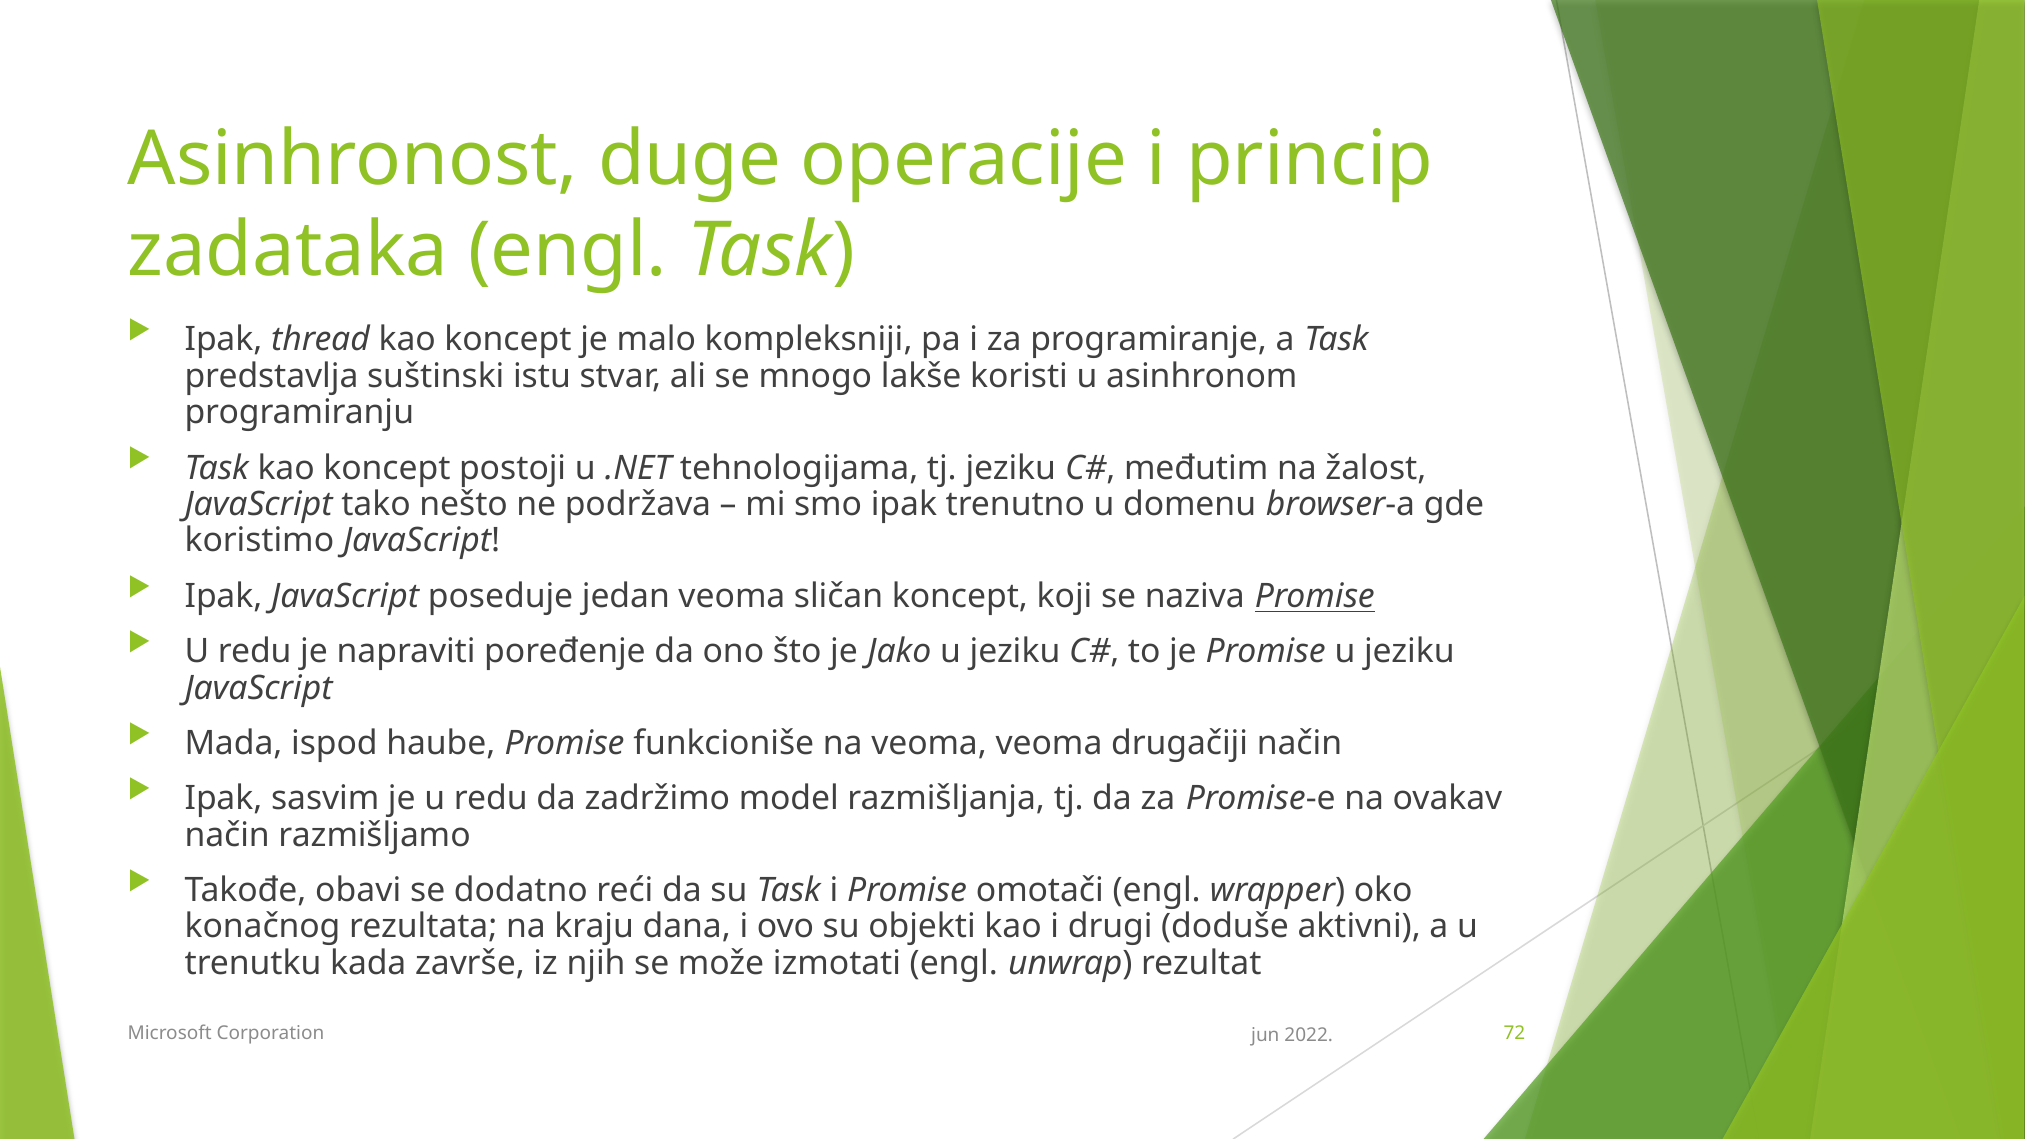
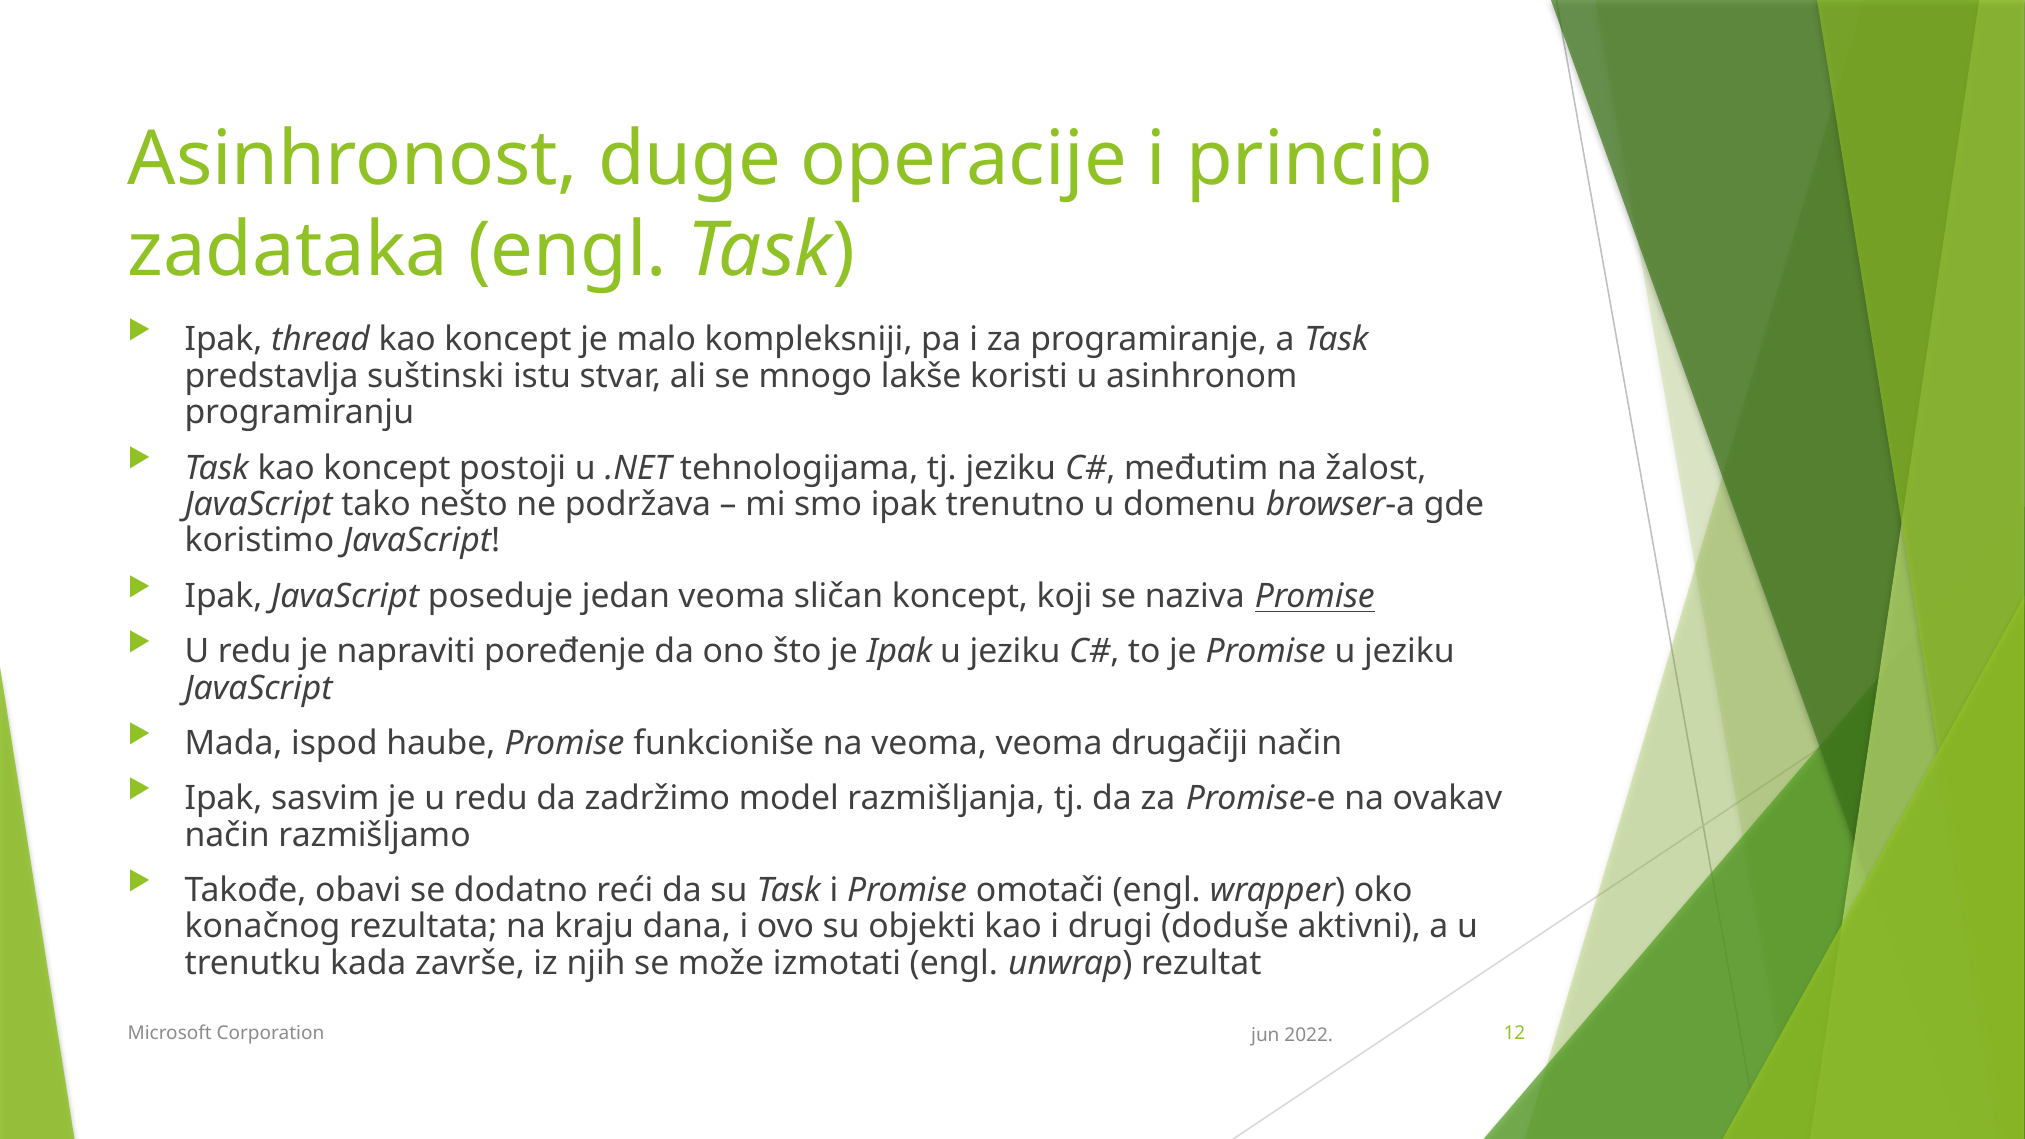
je Jako: Jako -> Ipak (900, 652)
72: 72 -> 12 (1514, 1034)
